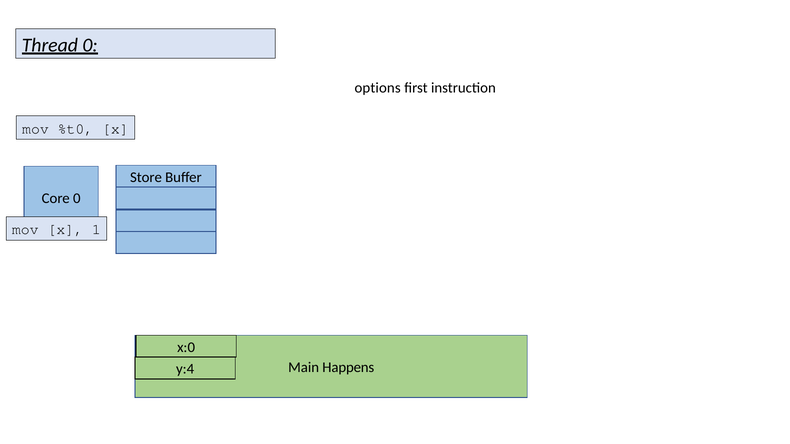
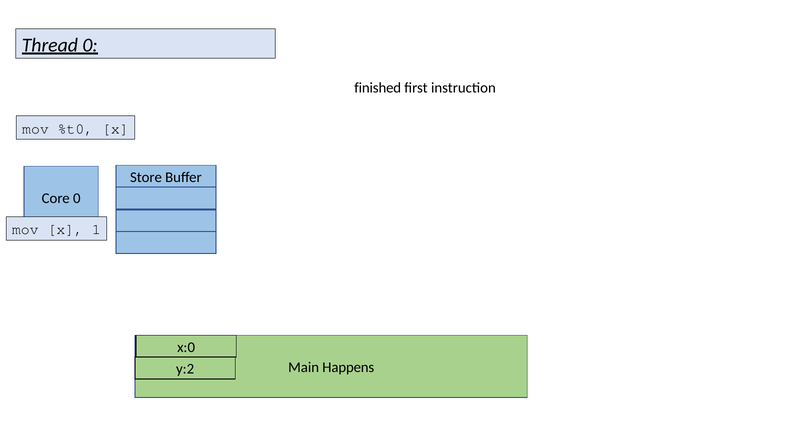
options: options -> finished (378, 88)
y:4: y:4 -> y:2 (185, 369)
